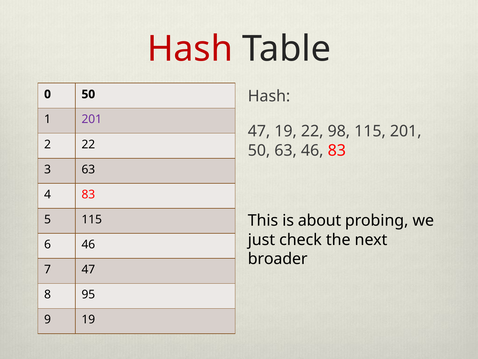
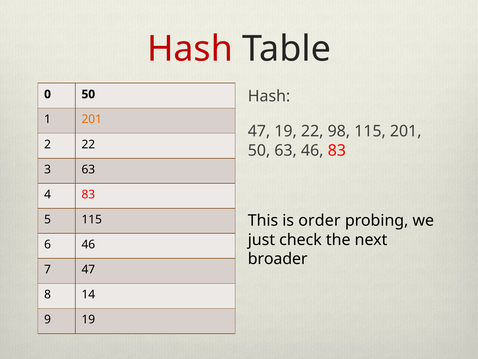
201 colour: purple -> orange (92, 119)
about: about -> order (319, 220)
95: 95 -> 14 (88, 294)
